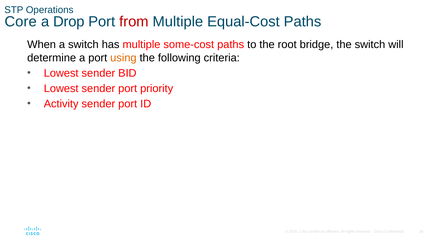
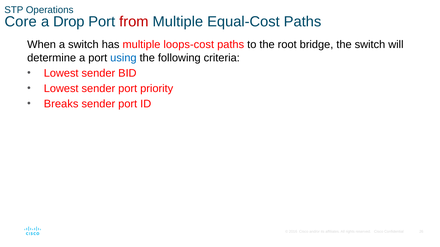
some-cost: some-cost -> loops-cost (189, 45)
using colour: orange -> blue (123, 58)
Activity: Activity -> Breaks (61, 104)
